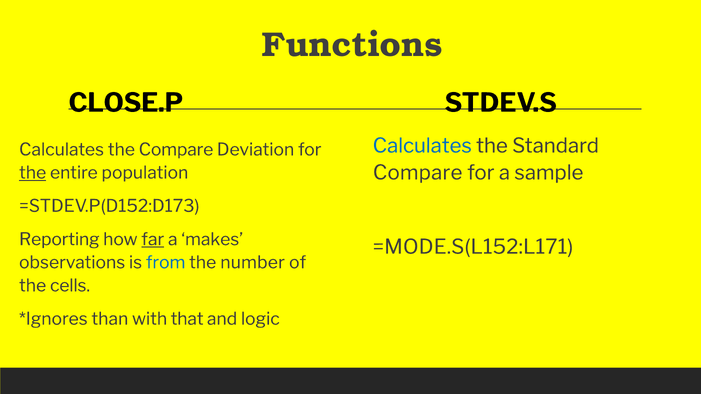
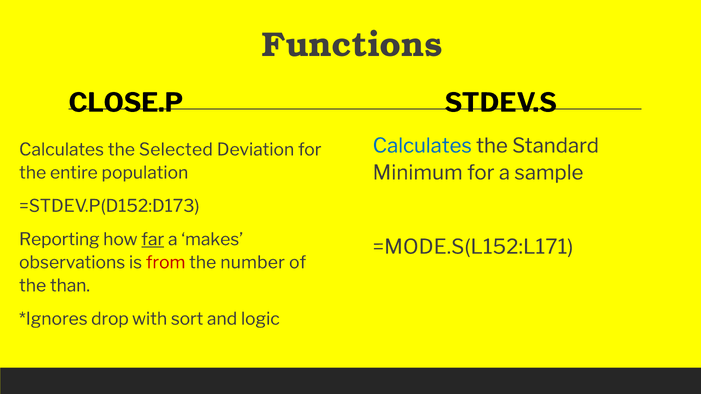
the Compare: Compare -> Selected (176, 150)
Compare: Compare -> Minimum (418, 173)
the underline: present -> none (33, 173)
from colour: blue -> red (166, 263)
cells: cells -> than (70, 286)
than: than -> drop (110, 319)
that: that -> sort (187, 319)
